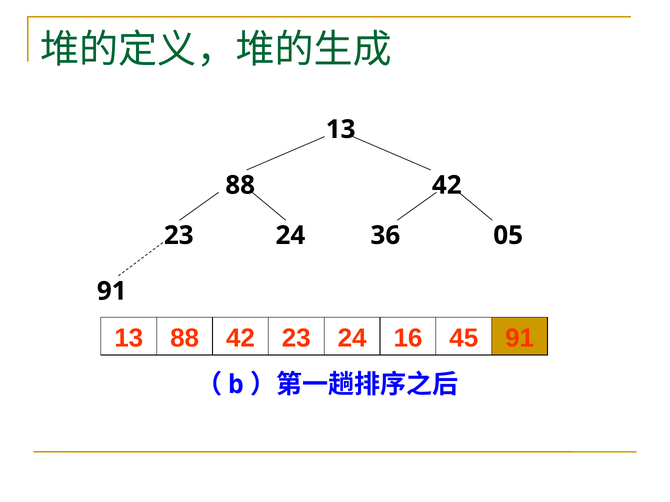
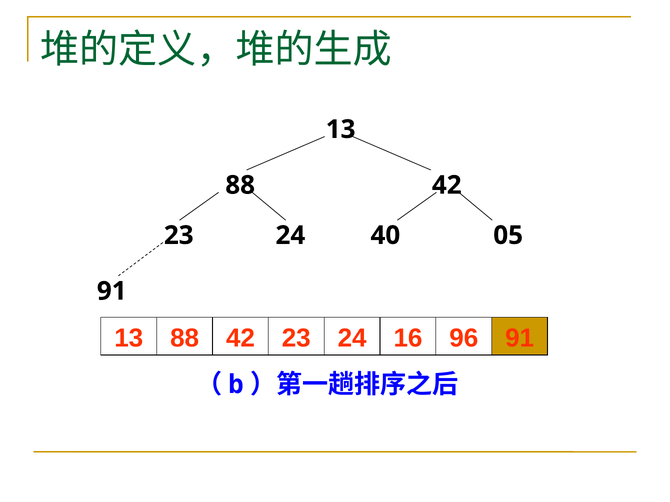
36: 36 -> 40 (385, 236)
45: 45 -> 96 (464, 338)
